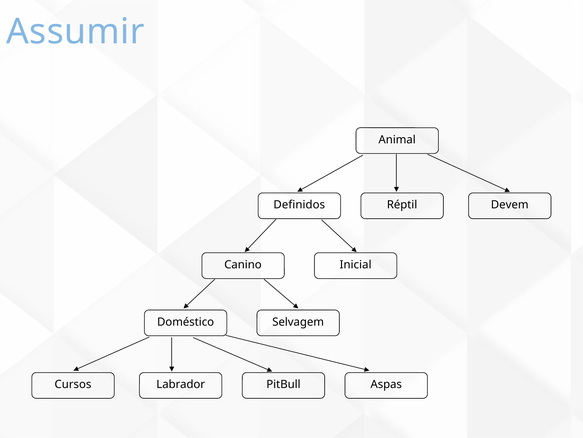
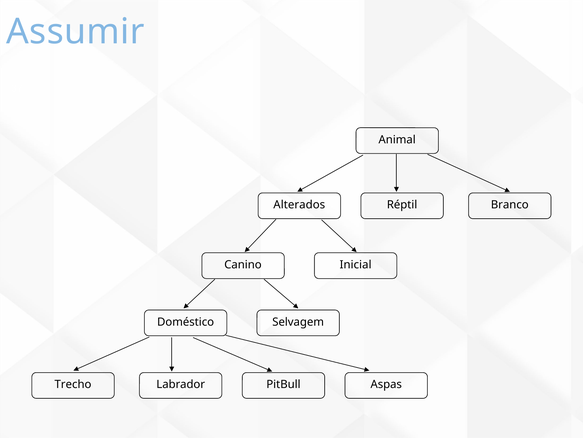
Definidos: Definidos -> Alterados (299, 204)
Devem: Devem -> Branco (510, 204)
Cursos: Cursos -> Trecho (73, 384)
